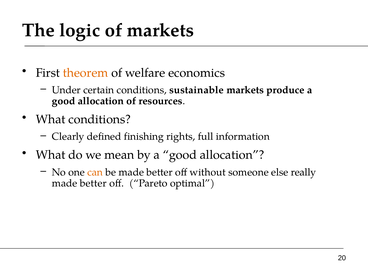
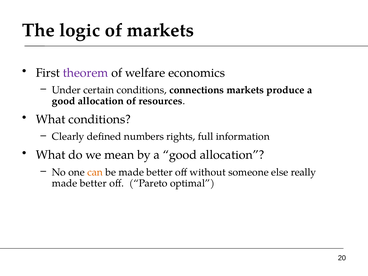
theorem colour: orange -> purple (86, 73)
sustainable: sustainable -> connections (197, 90)
finishing: finishing -> numbers (144, 137)
